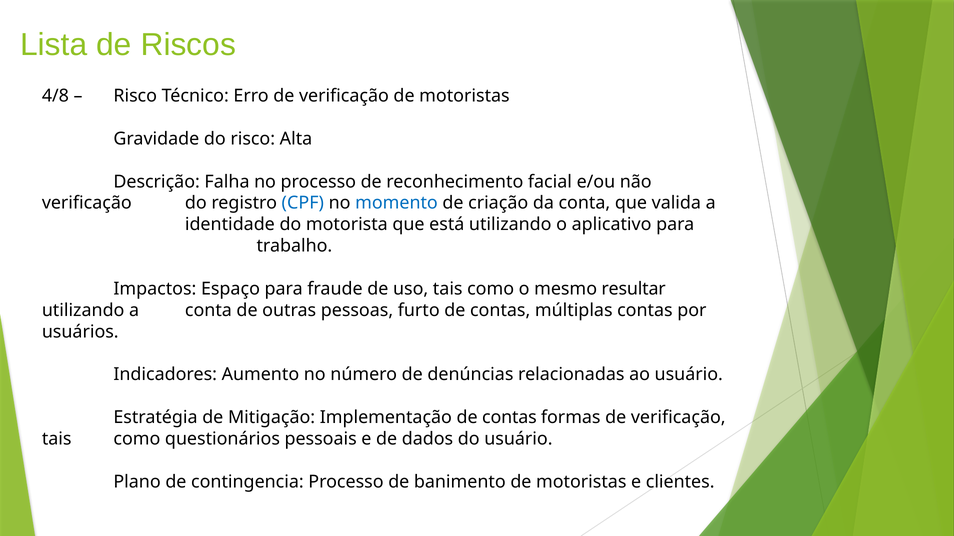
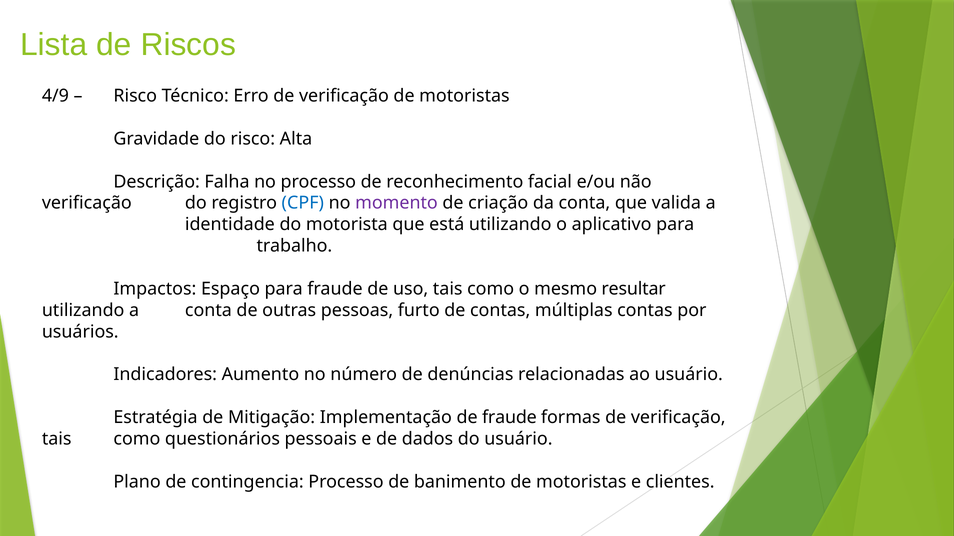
4/8: 4/8 -> 4/9 (55, 96)
momento colour: blue -> purple (397, 203)
Implementação de contas: contas -> fraude (509, 418)
